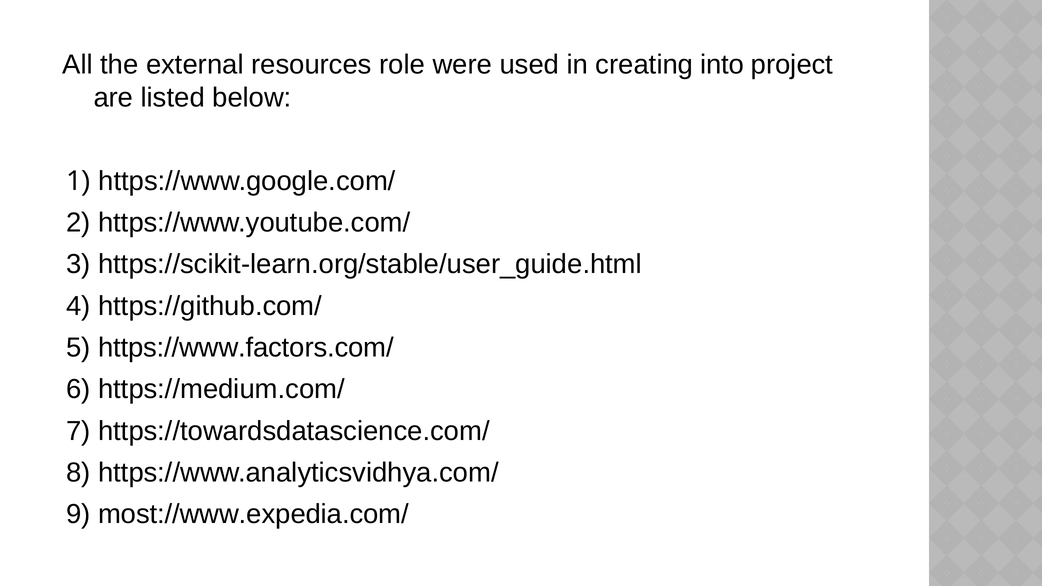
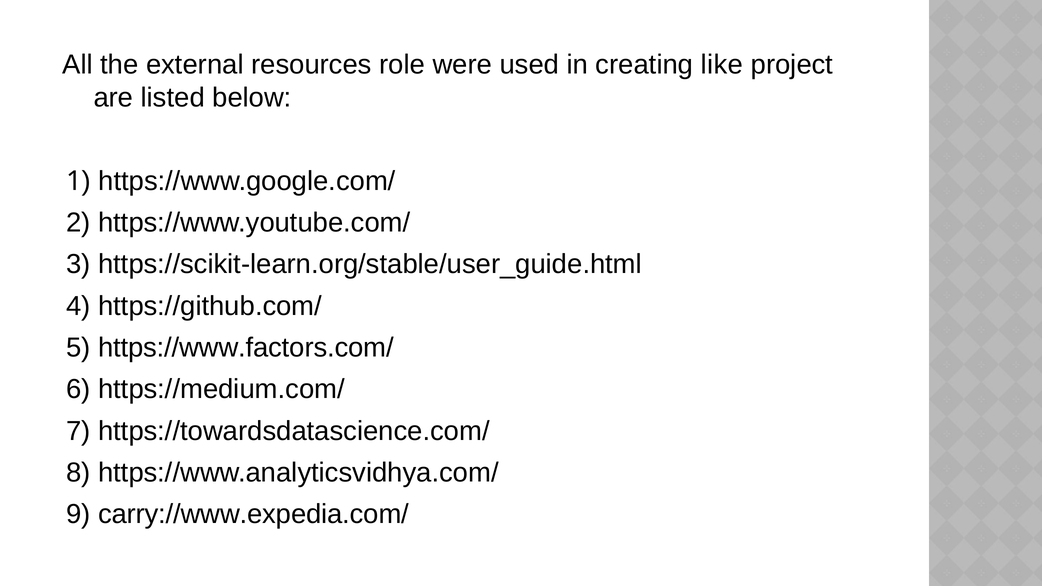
into: into -> like (722, 65)
most://www.expedia.com/: most://www.expedia.com/ -> carry://www.expedia.com/ (253, 515)
